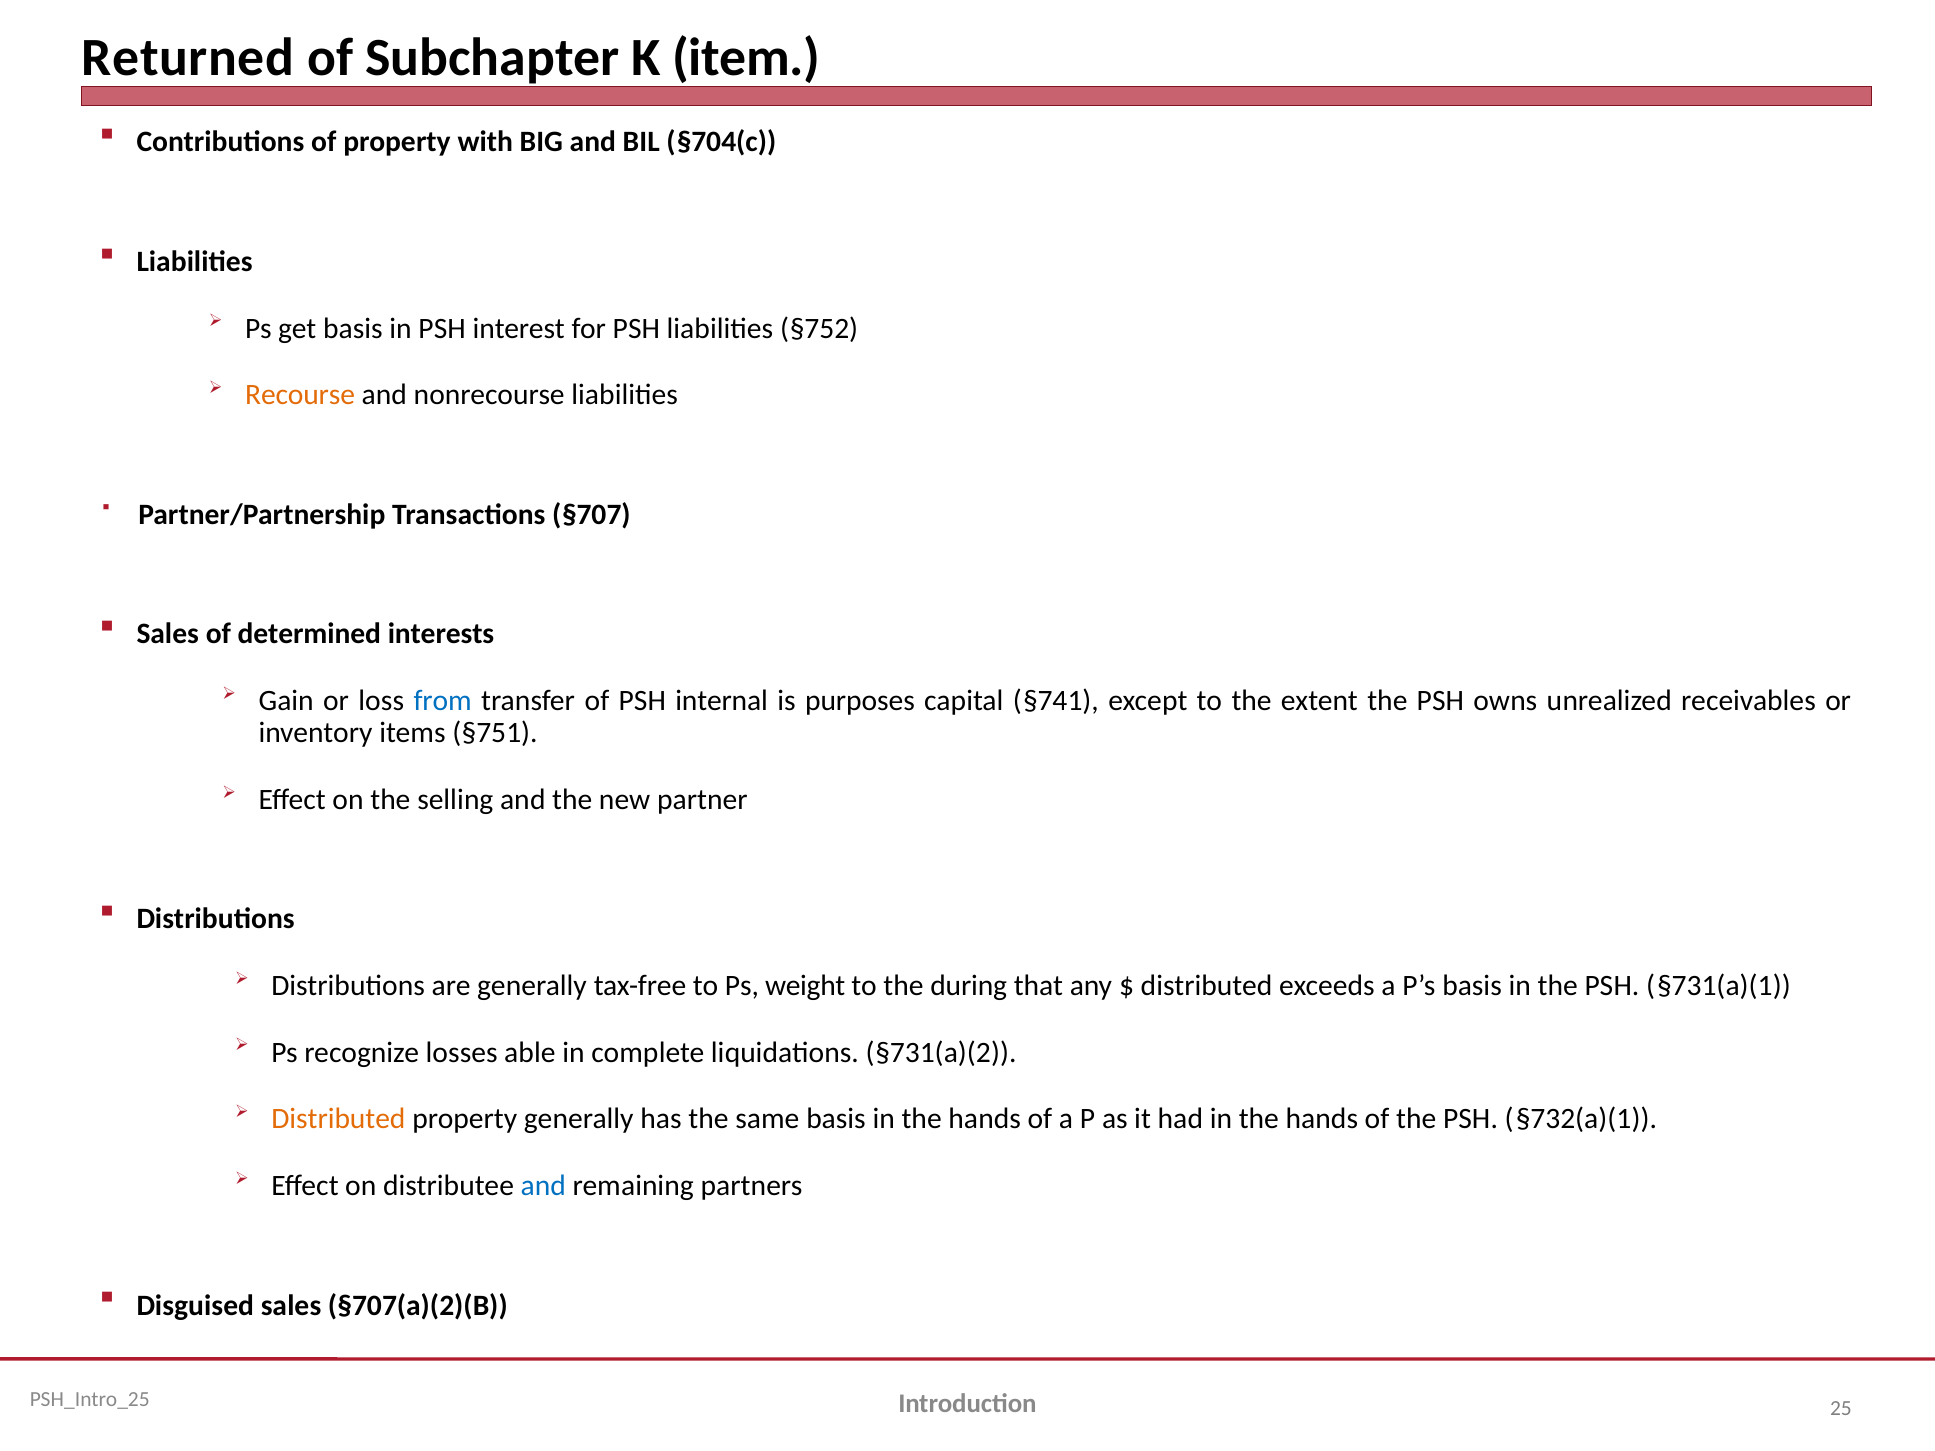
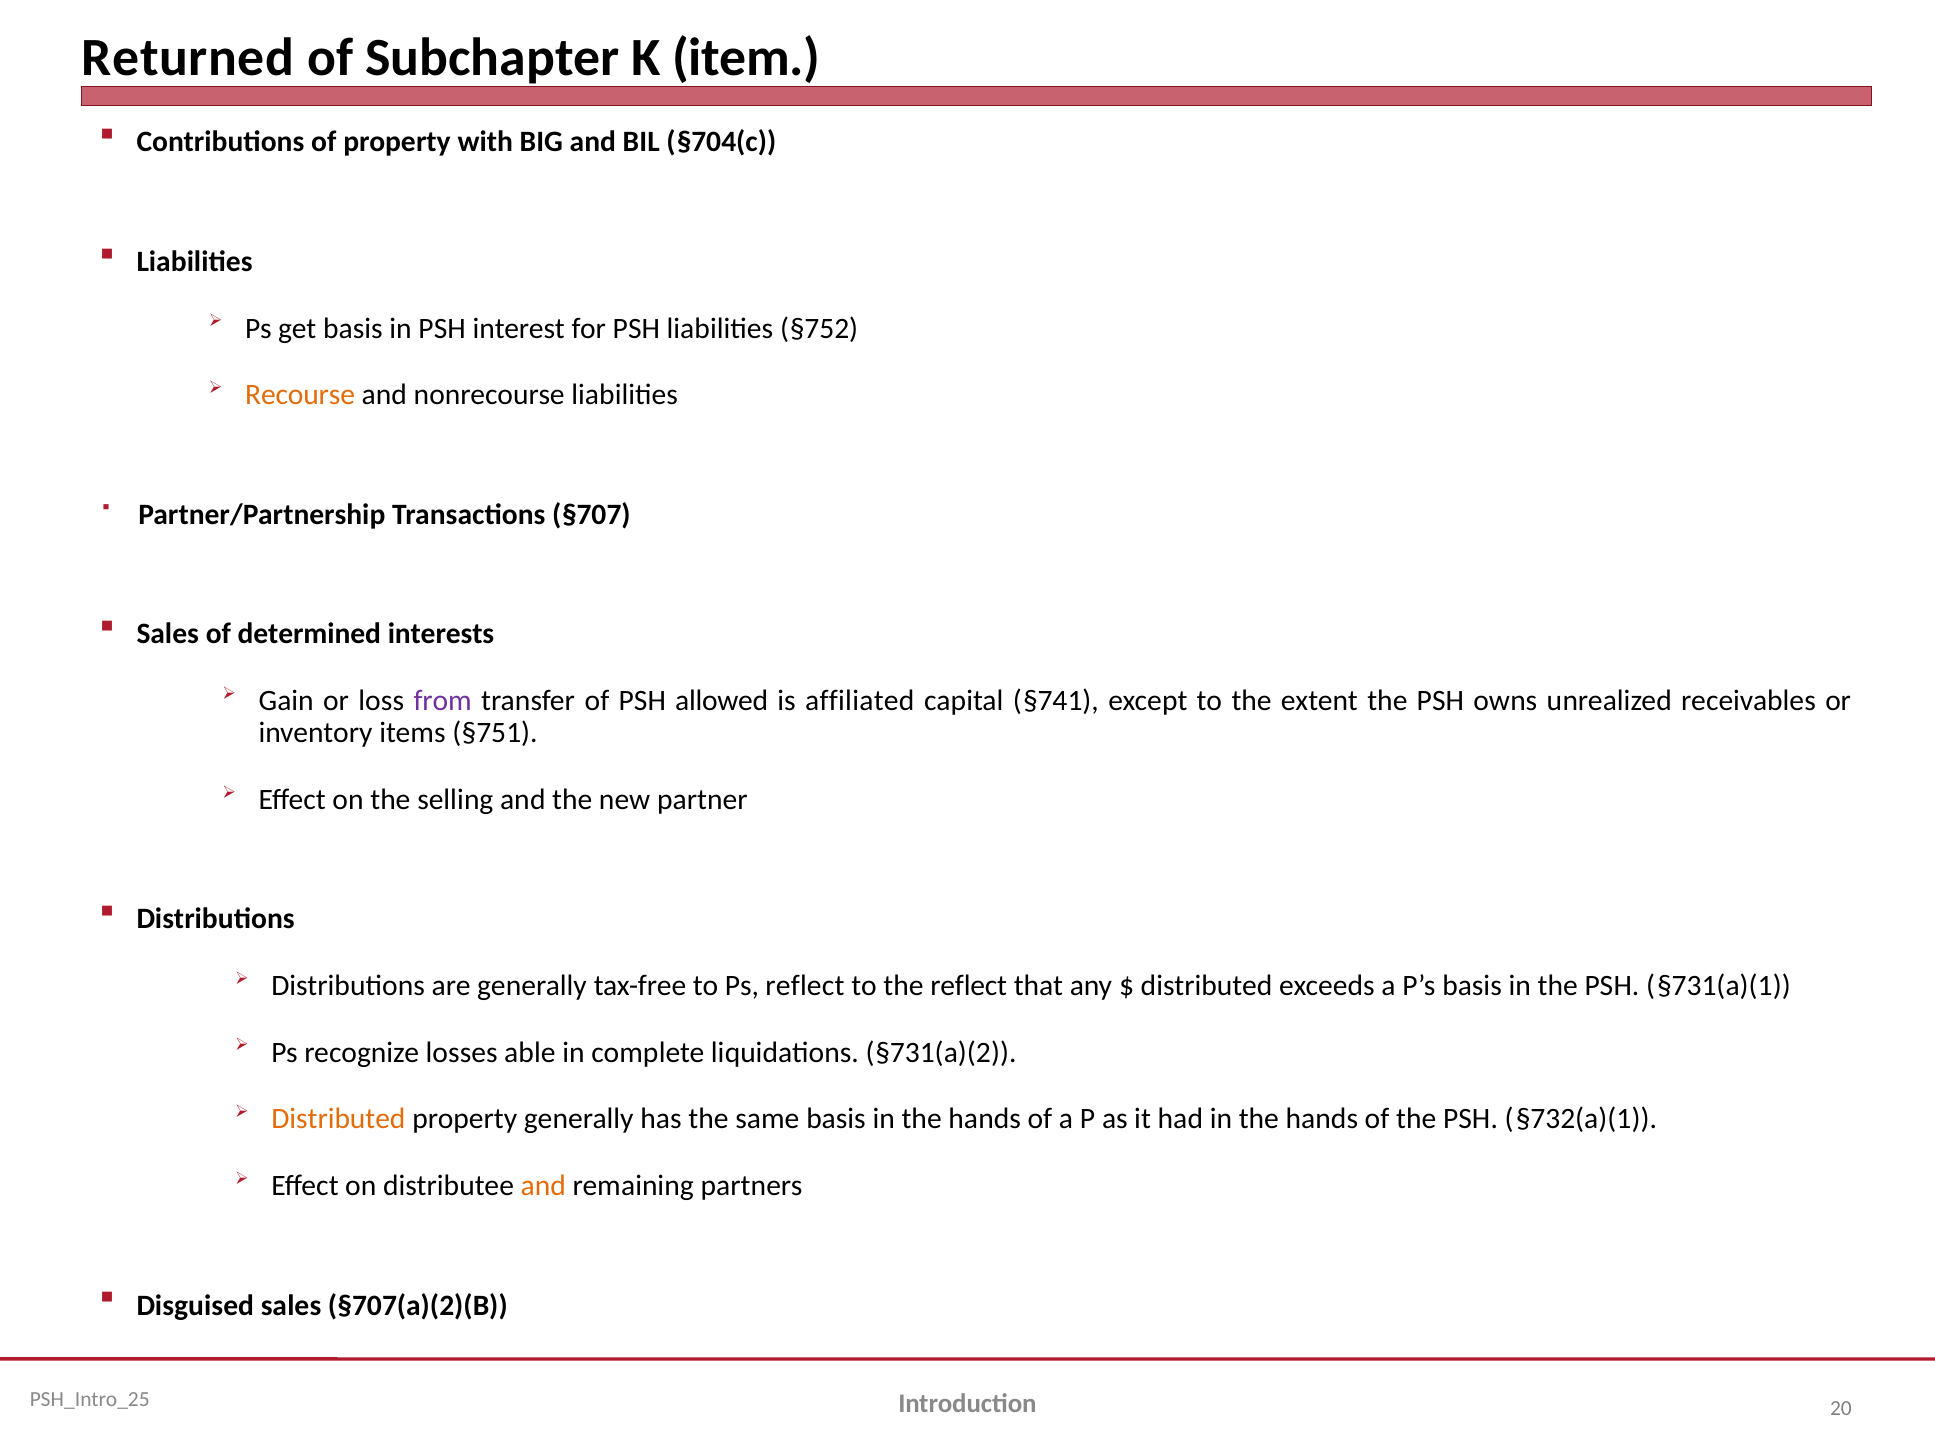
from colour: blue -> purple (443, 701)
internal: internal -> allowed (722, 701)
purposes: purposes -> affiliated (860, 701)
Ps weight: weight -> reflect (805, 986)
the during: during -> reflect (969, 986)
and colour: blue -> orange (543, 1186)
25: 25 -> 20 (1841, 1409)
